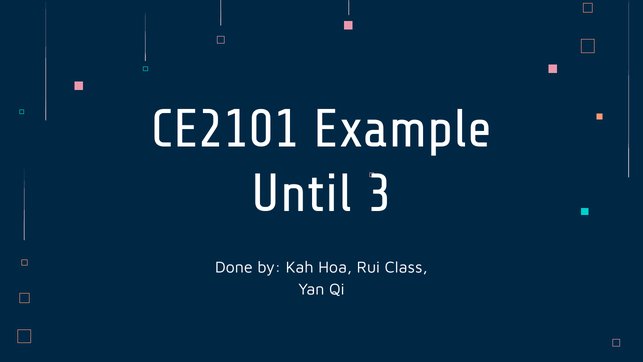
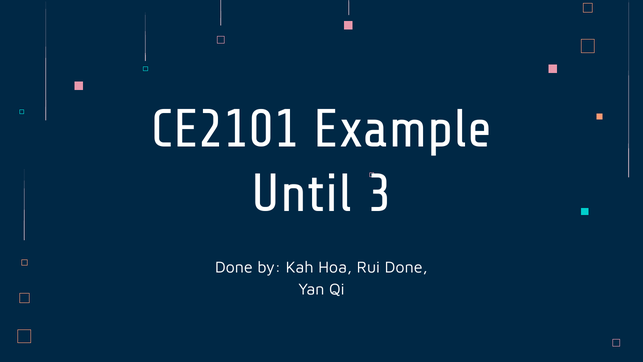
Rui Class: Class -> Done (406, 267)
